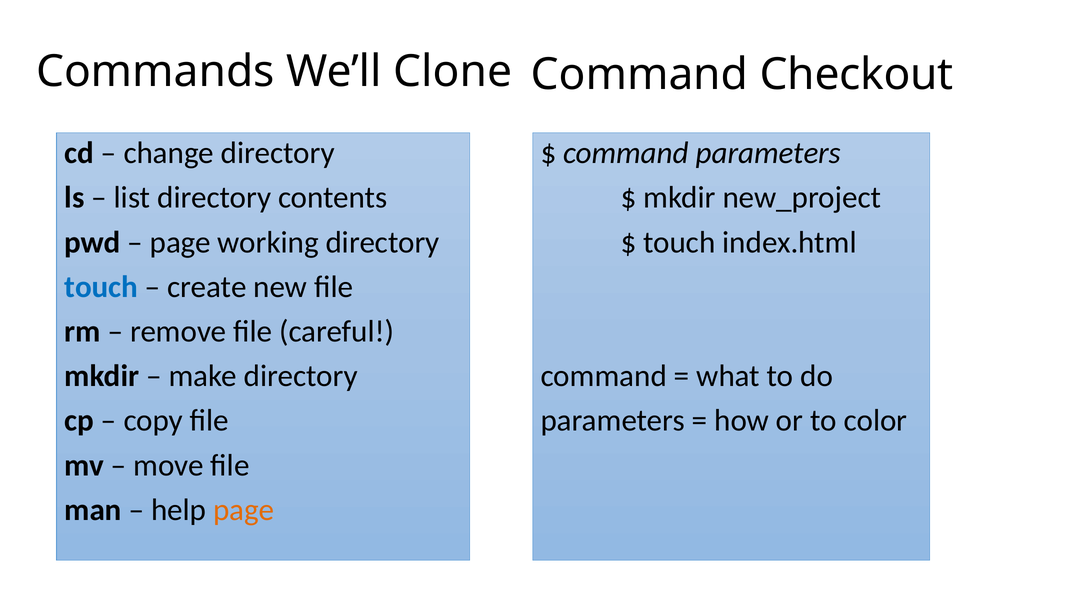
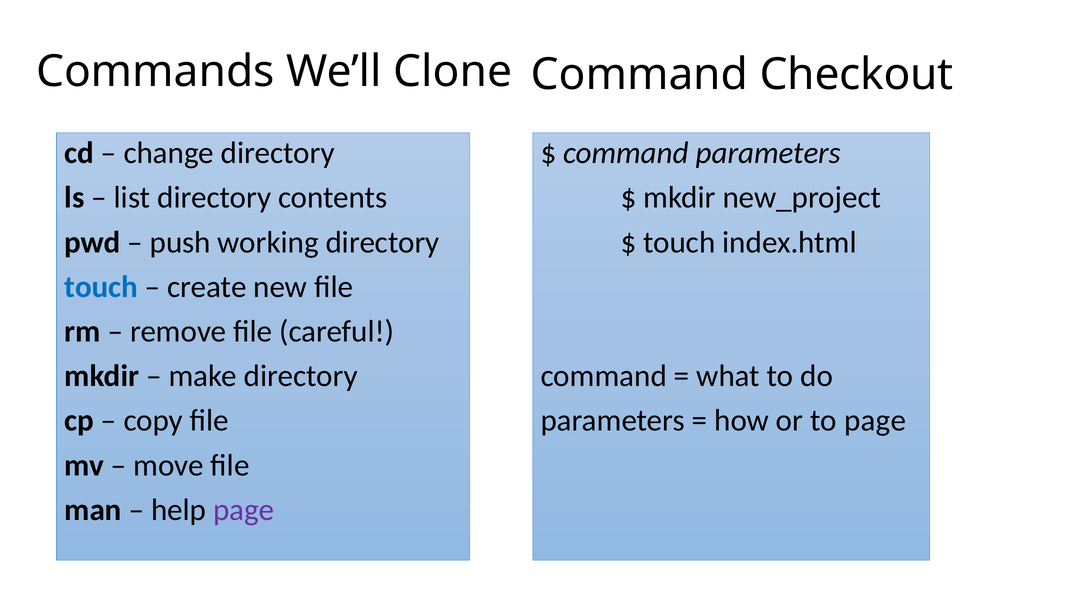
page: page -> push (180, 243)
to color: color -> page (875, 421)
page colour: orange -> purple (244, 510)
